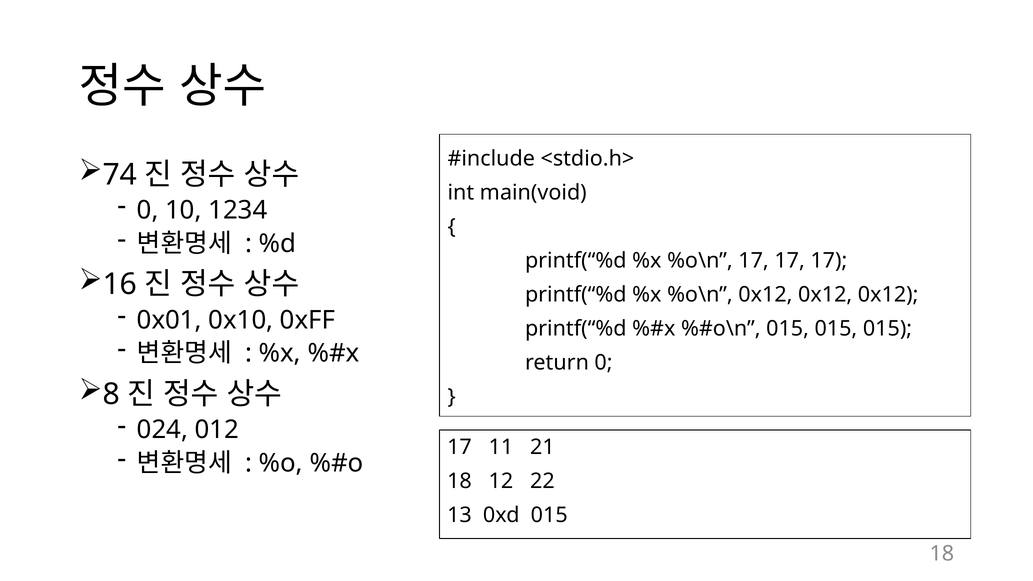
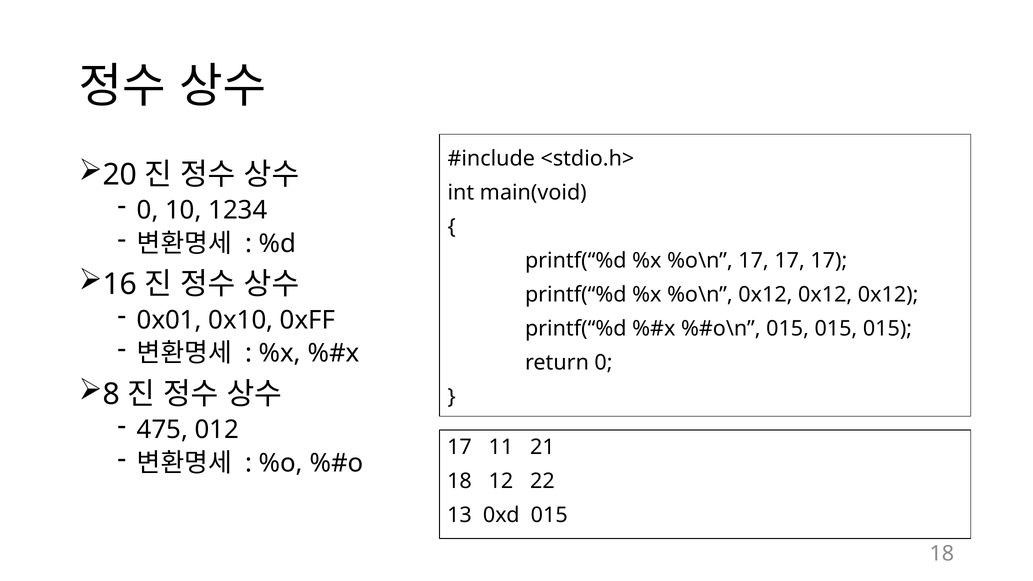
74: 74 -> 20 (120, 175)
024: 024 -> 475 (162, 430)
